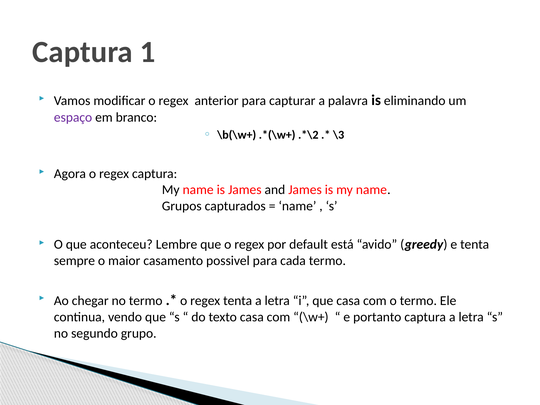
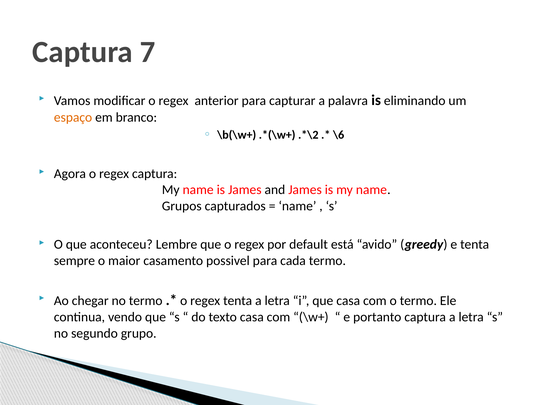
1: 1 -> 7 (147, 52)
espaço colour: purple -> orange (73, 117)
\3: \3 -> \6 (339, 135)
